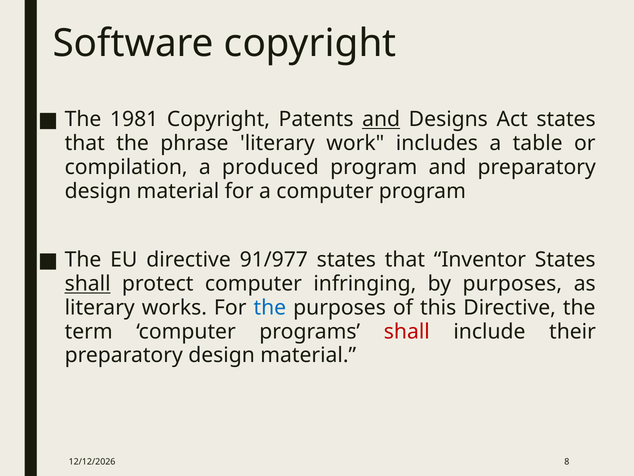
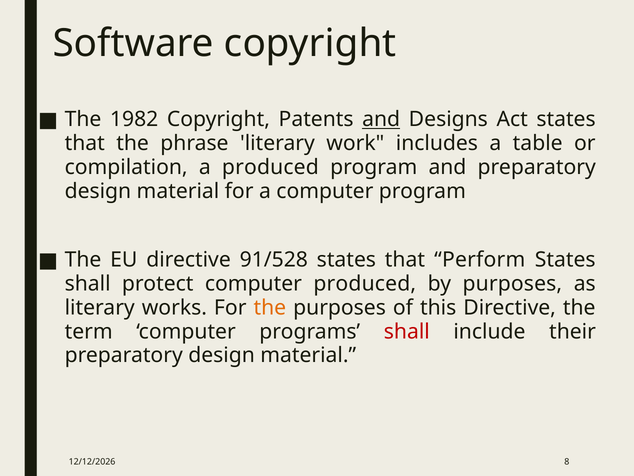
1981: 1981 -> 1982 (134, 119)
91/977: 91/977 -> 91/528 (274, 260)
Inventor: Inventor -> Perform (480, 260)
shall underline: present -> none (88, 284)
computer infringing: infringing -> produced (365, 284)
the colour: blue -> orange (270, 307)
